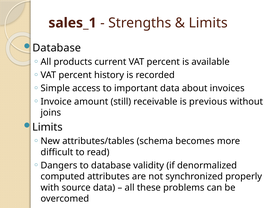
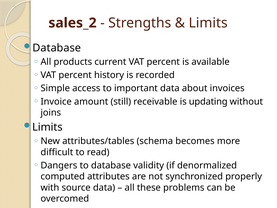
sales_1: sales_1 -> sales_2 (72, 23)
previous: previous -> updating (208, 101)
